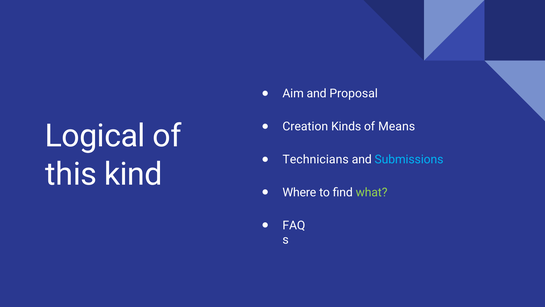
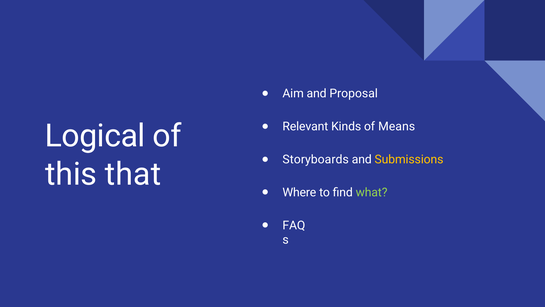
Creation: Creation -> Relevant (305, 126)
Technicians: Technicians -> Storyboards (316, 159)
Submissions colour: light blue -> yellow (409, 159)
kind: kind -> that (133, 174)
